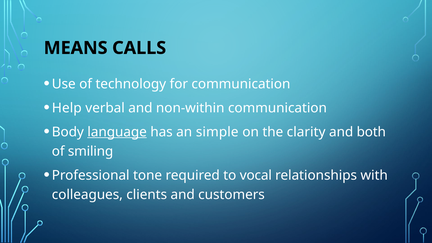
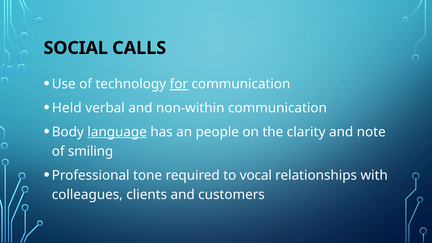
MEANS: MEANS -> SOCIAL (76, 48)
for underline: none -> present (179, 84)
Help: Help -> Held (67, 108)
simple: simple -> people (217, 132)
both: both -> note (371, 132)
